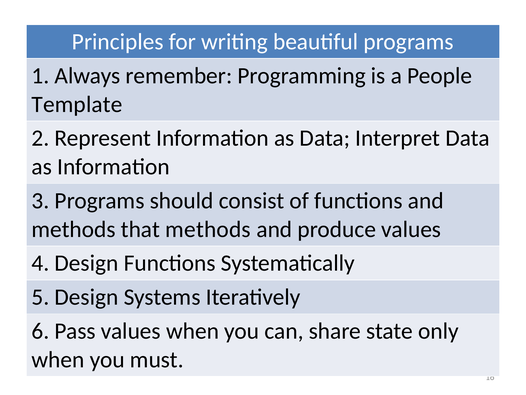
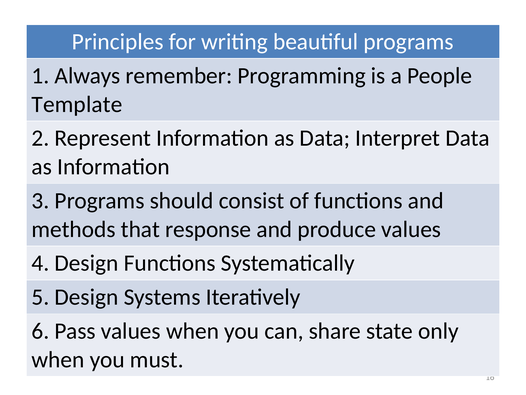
that methods: methods -> response (208, 229)
